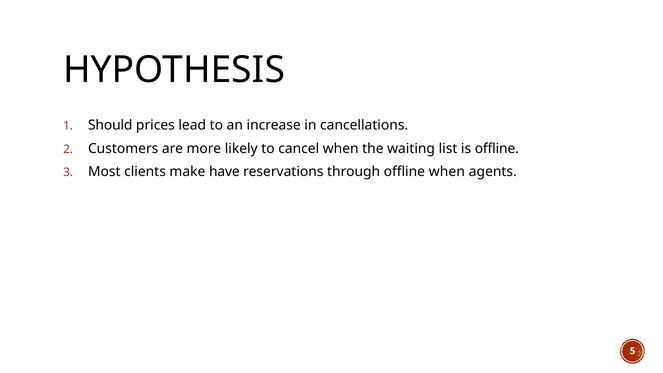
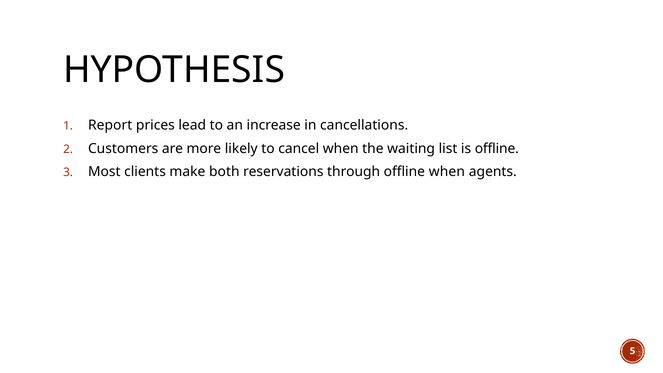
Should: Should -> Report (110, 125)
have: have -> both (224, 172)
